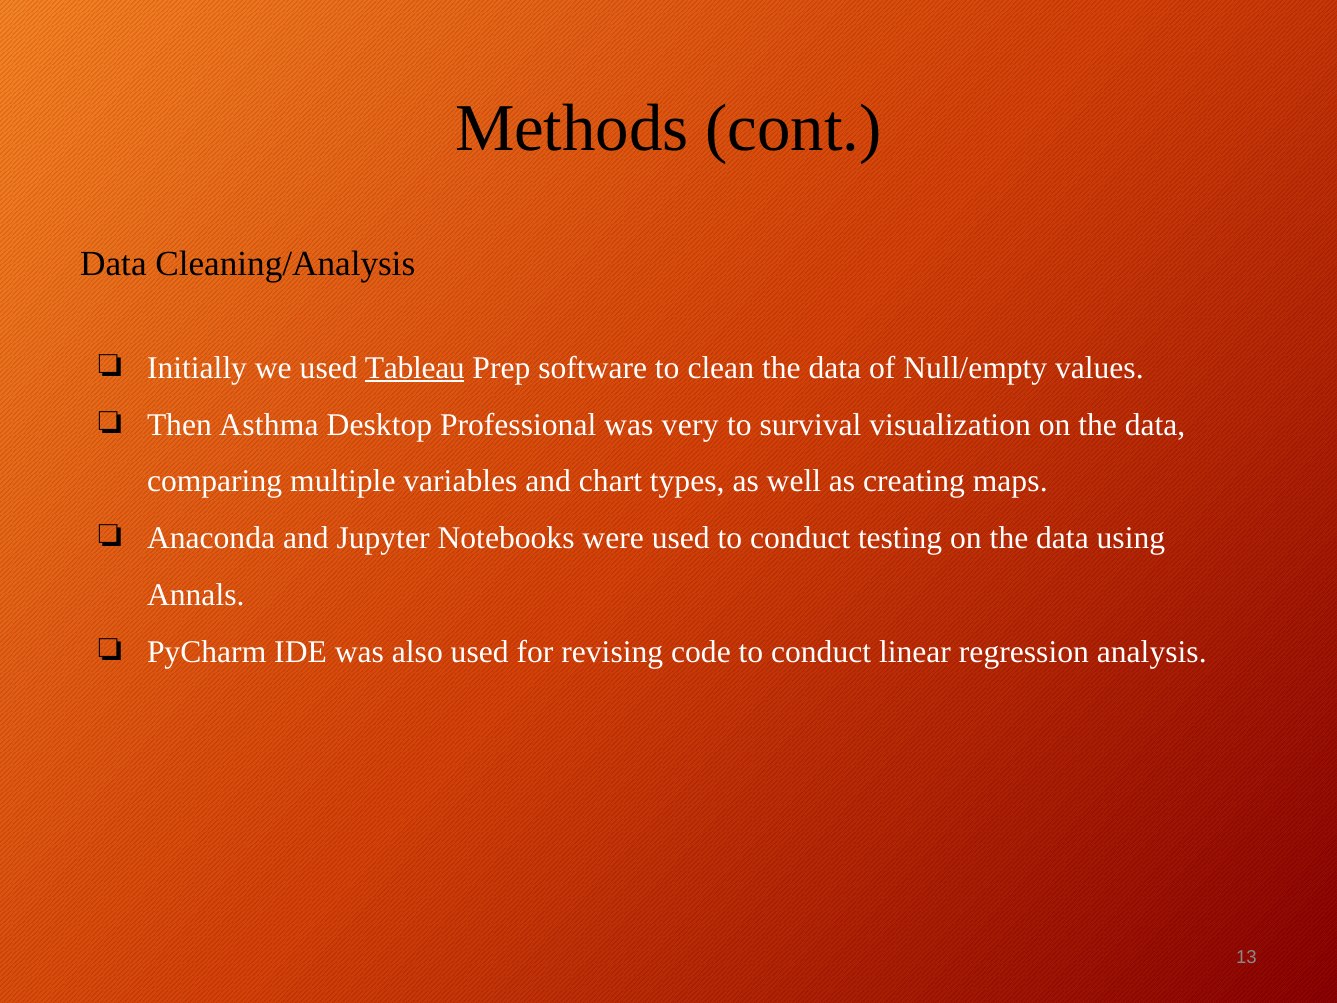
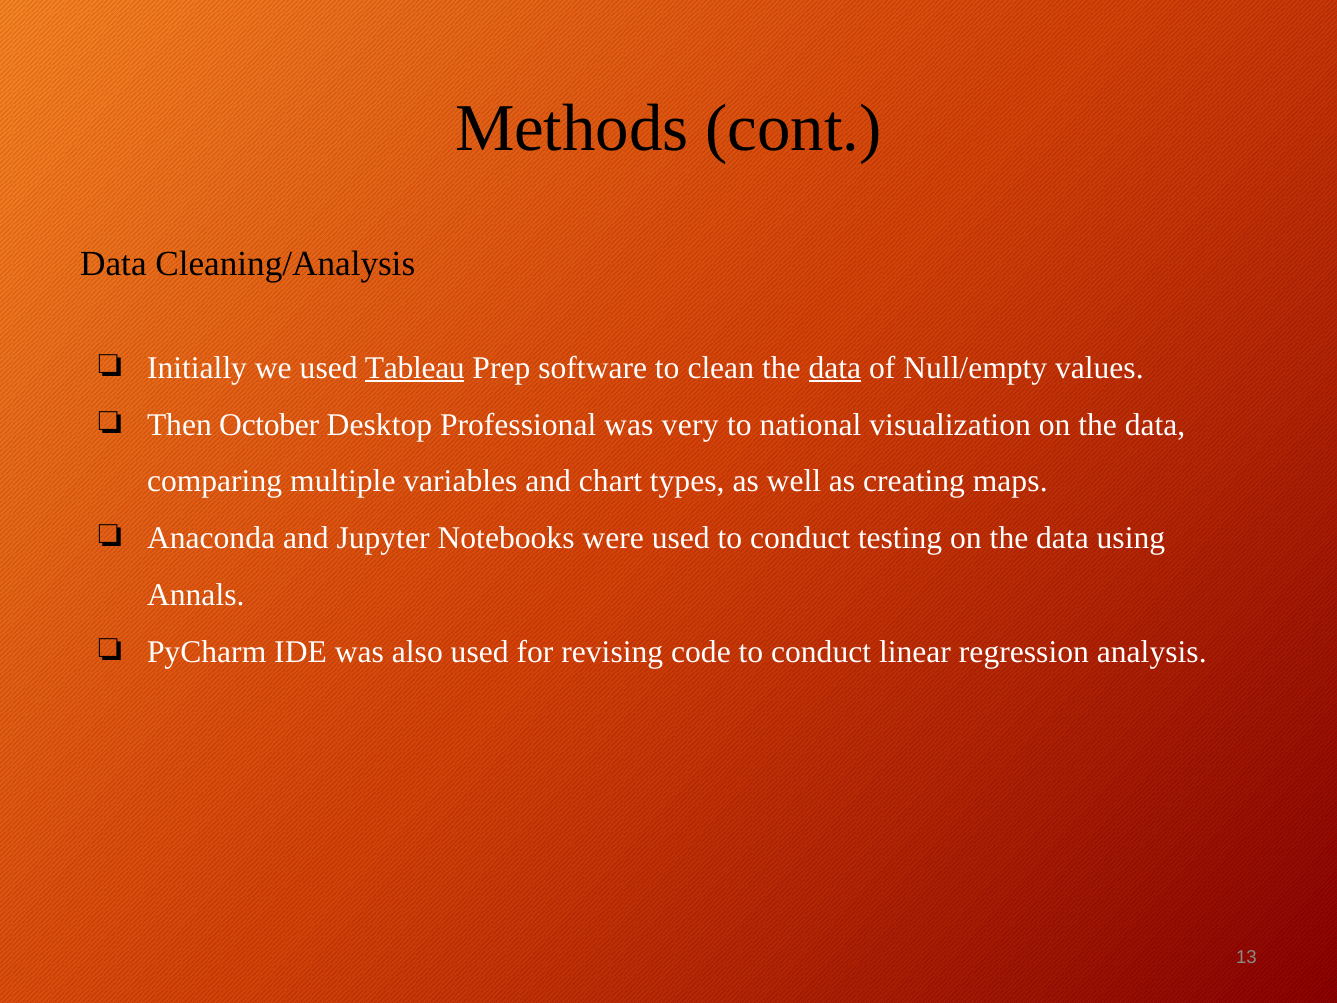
data underline: none -> present (835, 368)
Asthma: Asthma -> October (269, 425)
survival: survival -> national (810, 425)
